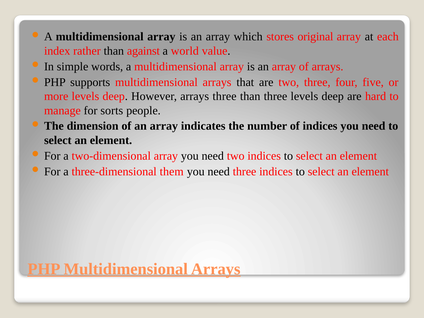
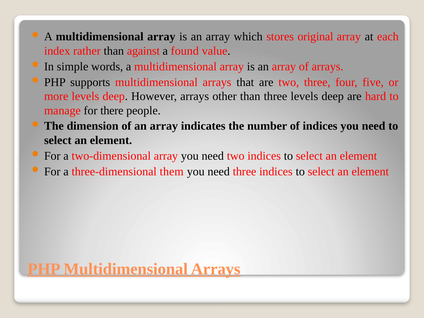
world: world -> found (185, 51)
arrays three: three -> other (225, 96)
sorts: sorts -> there (112, 110)
